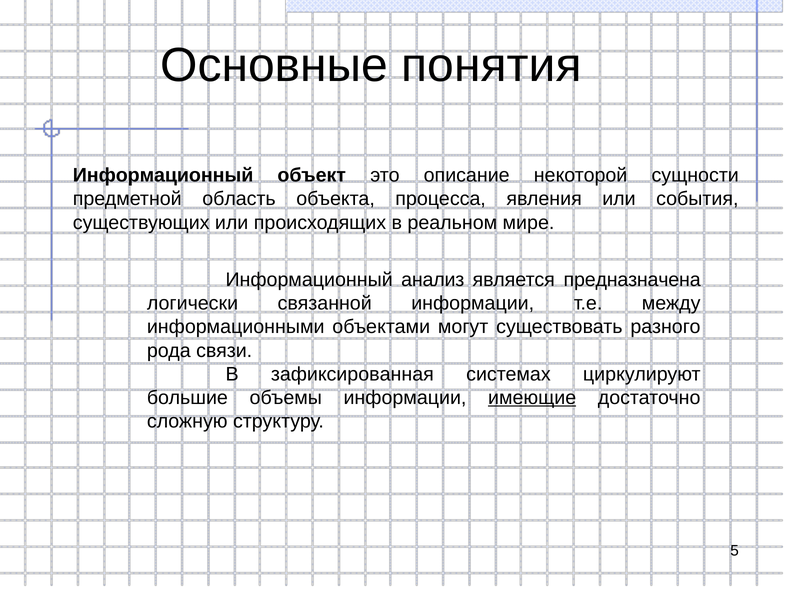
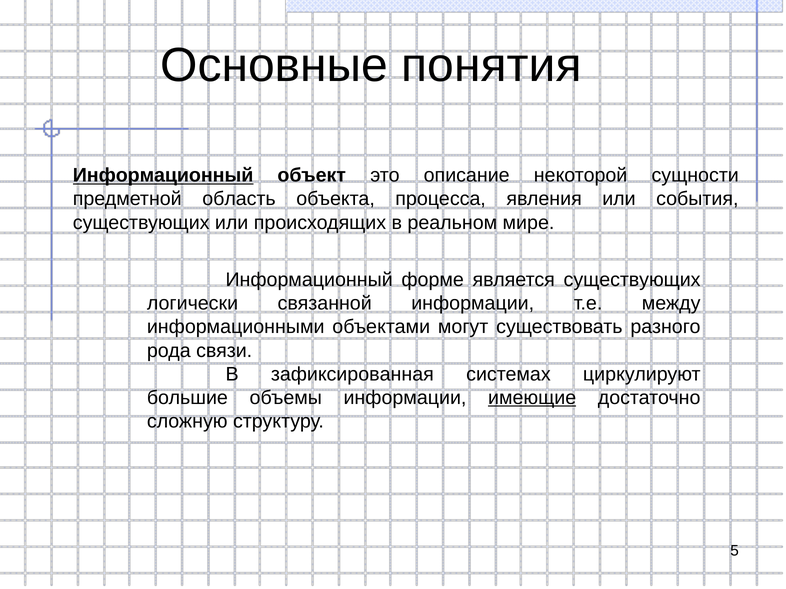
Информационный underline: none -> present (163, 176)
анализ: анализ -> форме (433, 280)
является предназначена: предназначена -> существующих (632, 280)
